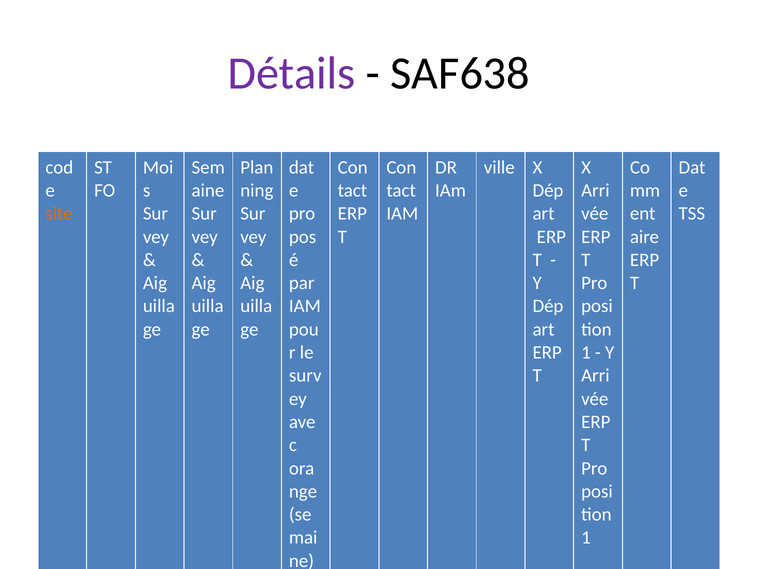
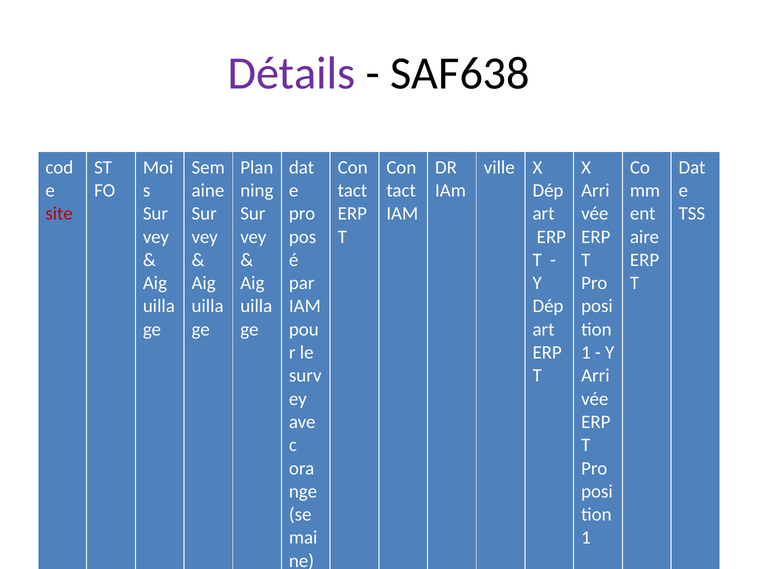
site colour: orange -> red (59, 213)
